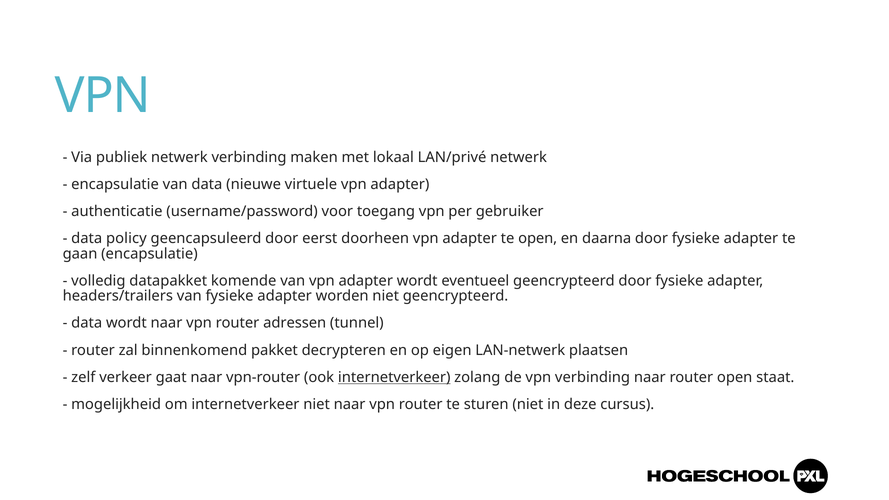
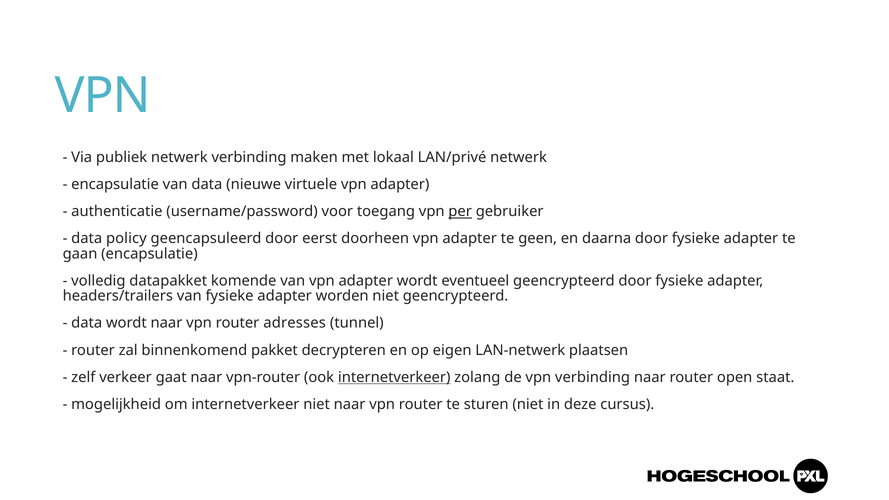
per underline: none -> present (460, 211)
te open: open -> geen (538, 239)
adressen: adressen -> adresses (295, 323)
